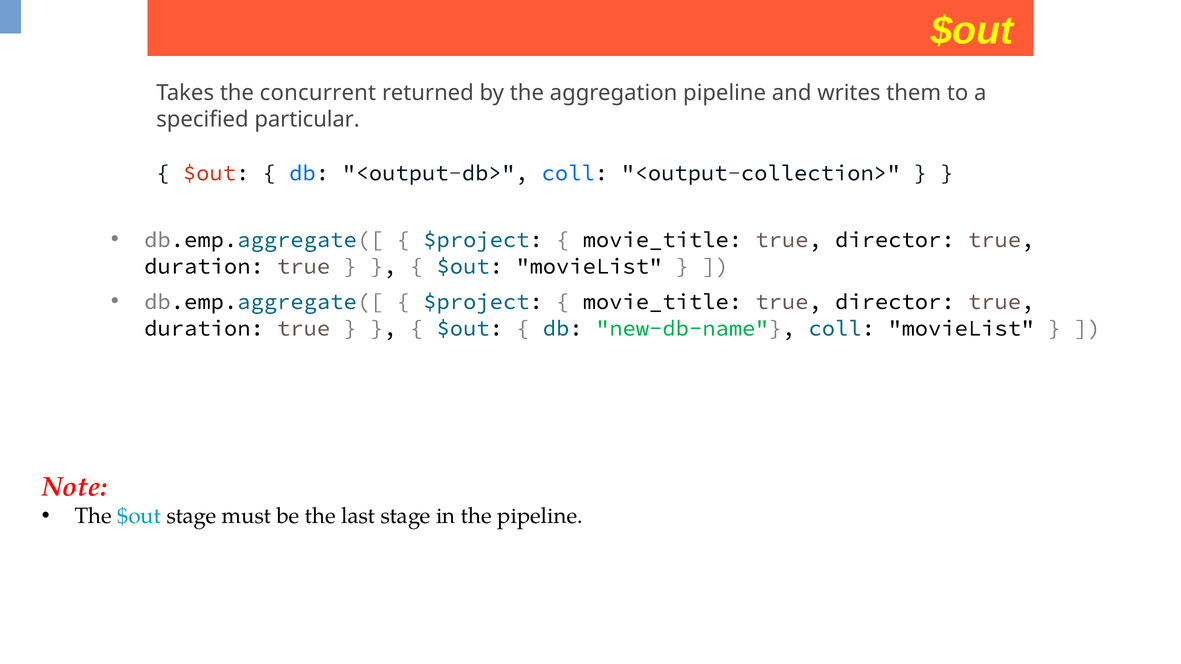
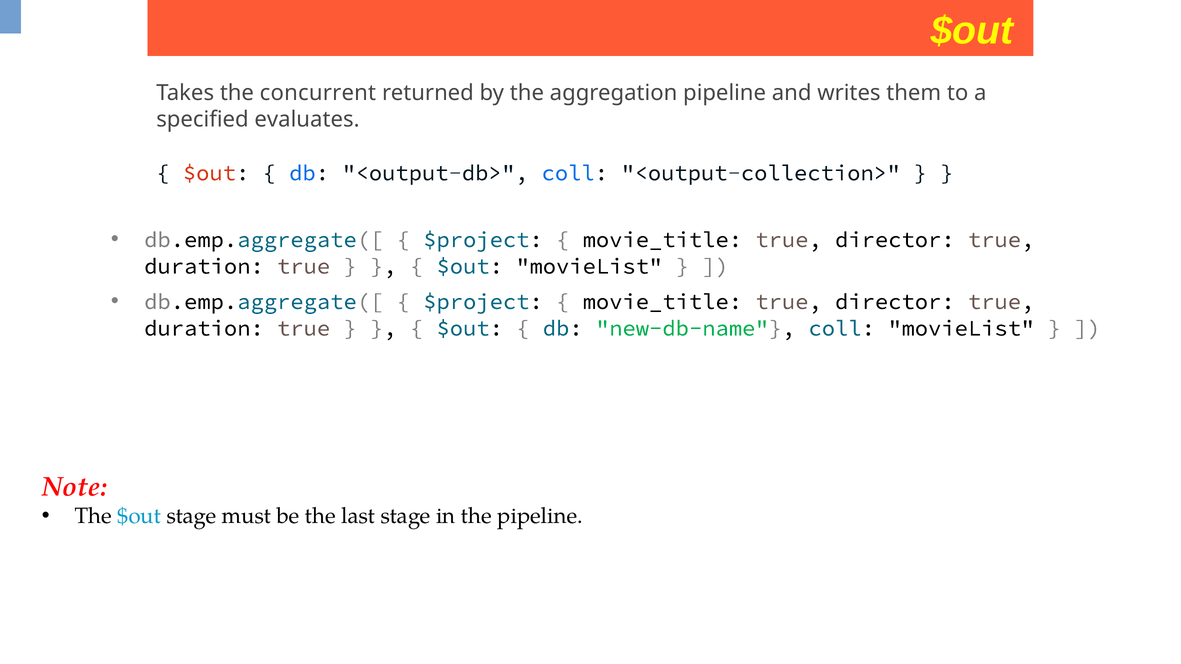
particular: particular -> evaluates (307, 120)
